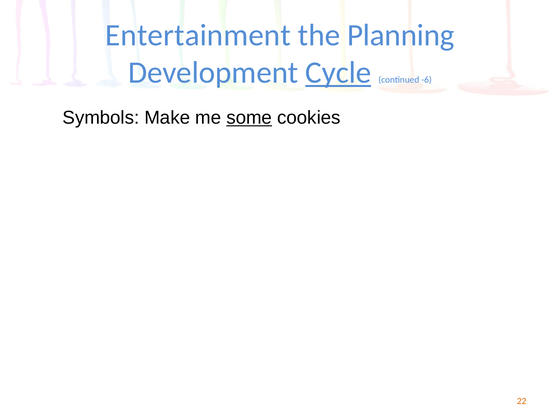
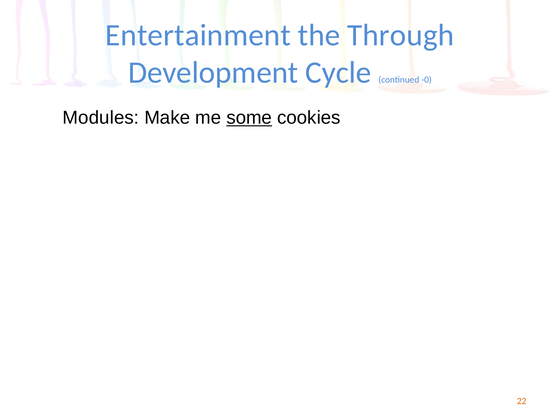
Planning: Planning -> Through (401, 35)
Cycle underline: present -> none (338, 73)
-6: -6 -> -0 (427, 80)
Symbols: Symbols -> Modules (101, 118)
